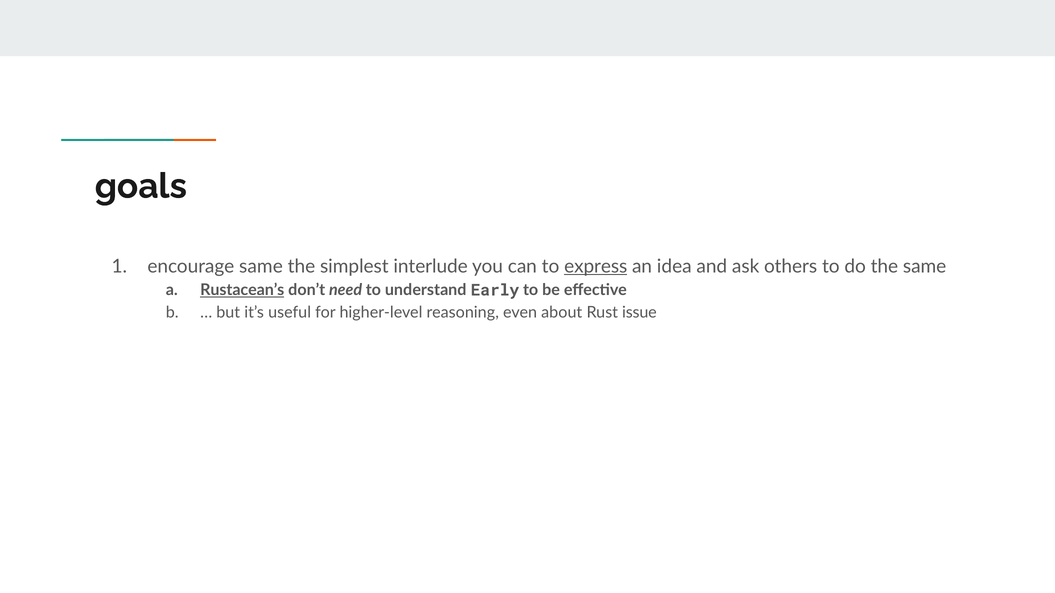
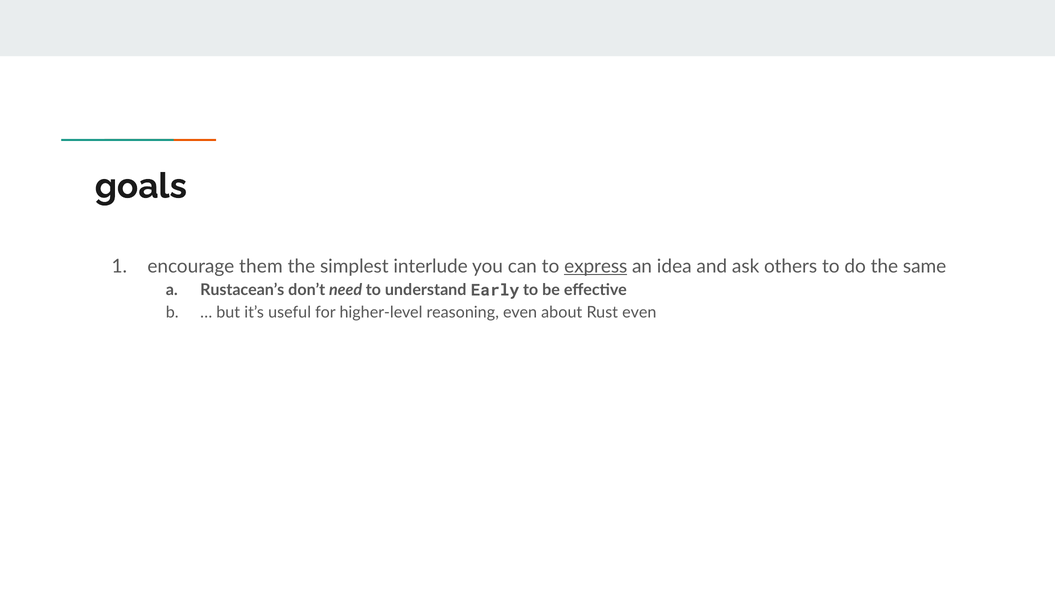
encourage same: same -> them (261, 267)
Rustacean’s underline: present -> none (242, 290)
Rust issue: issue -> even (639, 313)
